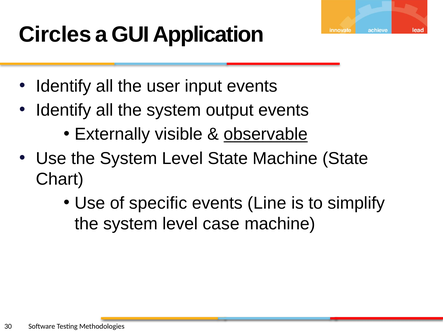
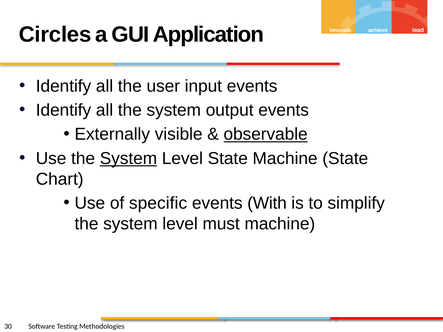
System underline: none -> present (128, 159)
Line: Line -> With (267, 203)
case: case -> must (221, 224)
